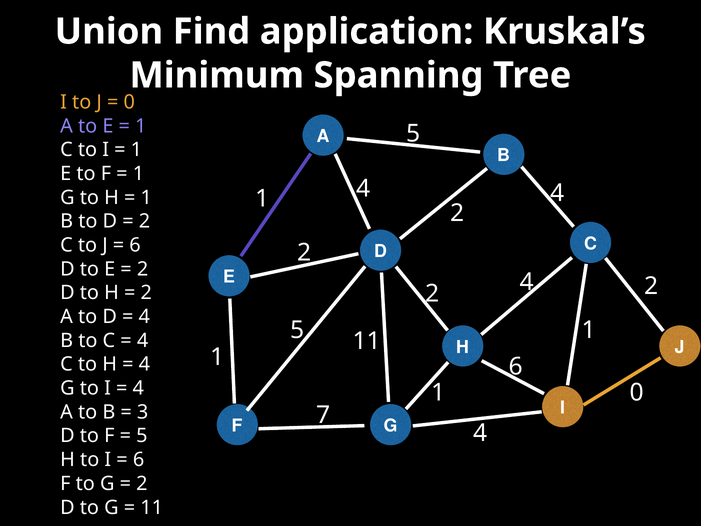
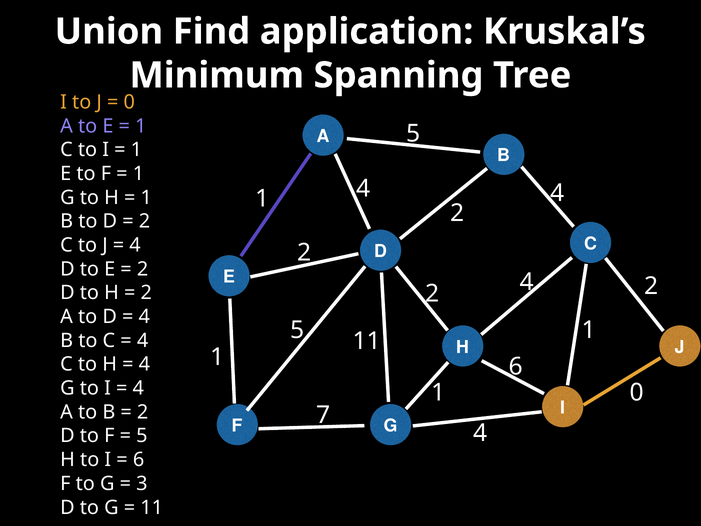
6: 6 -> 4 (135, 245)
3: 3 -> 2 (143, 412)
2: 2 -> 3 (142, 483)
